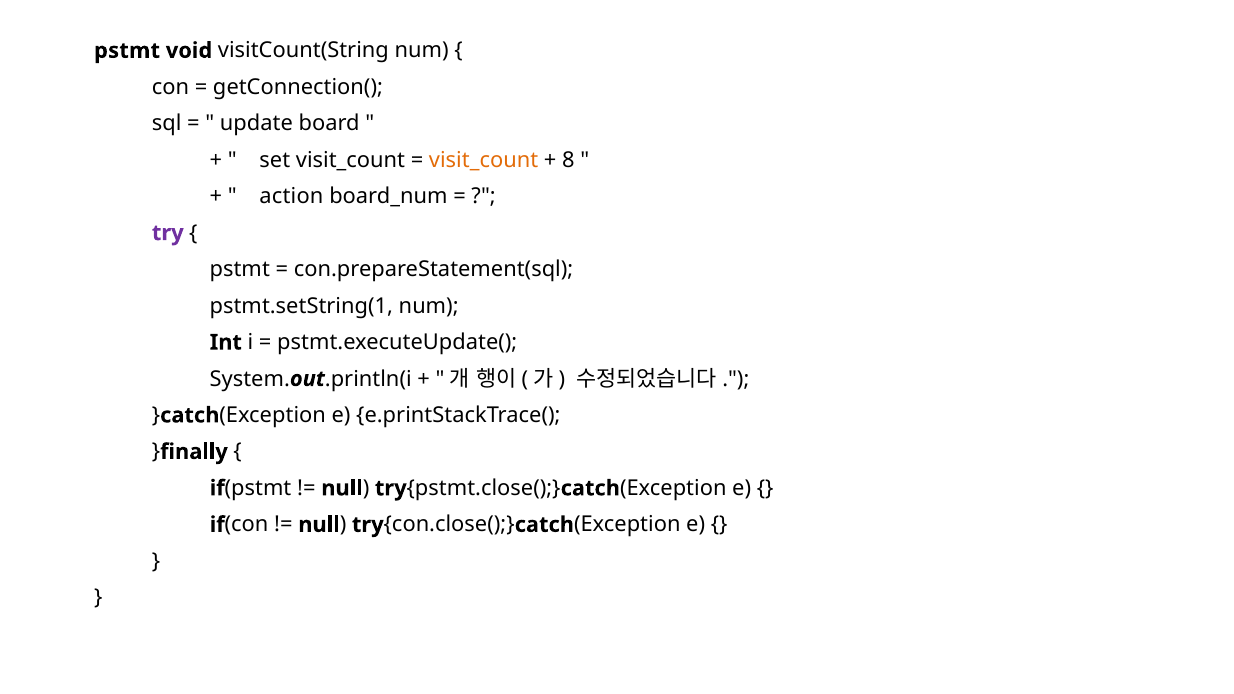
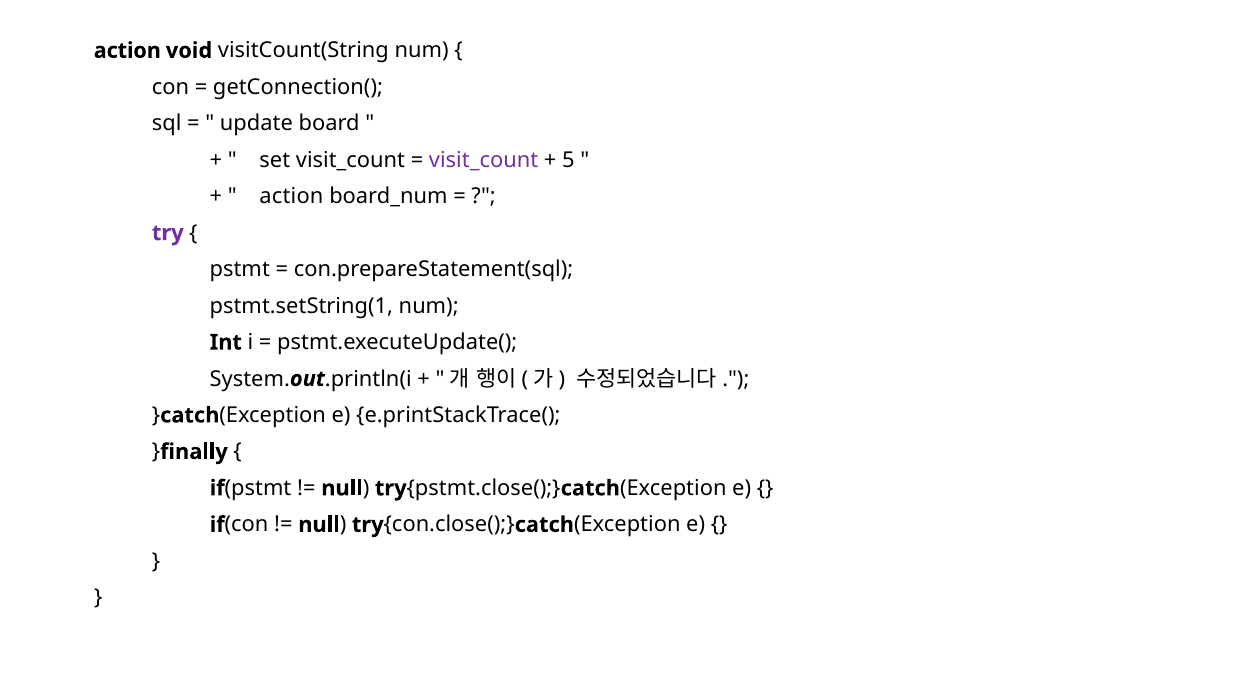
pstmt: pstmt -> action (127, 51)
visit_count colour: orange -> purple (484, 160)
8: 8 -> 5 (568, 160)
